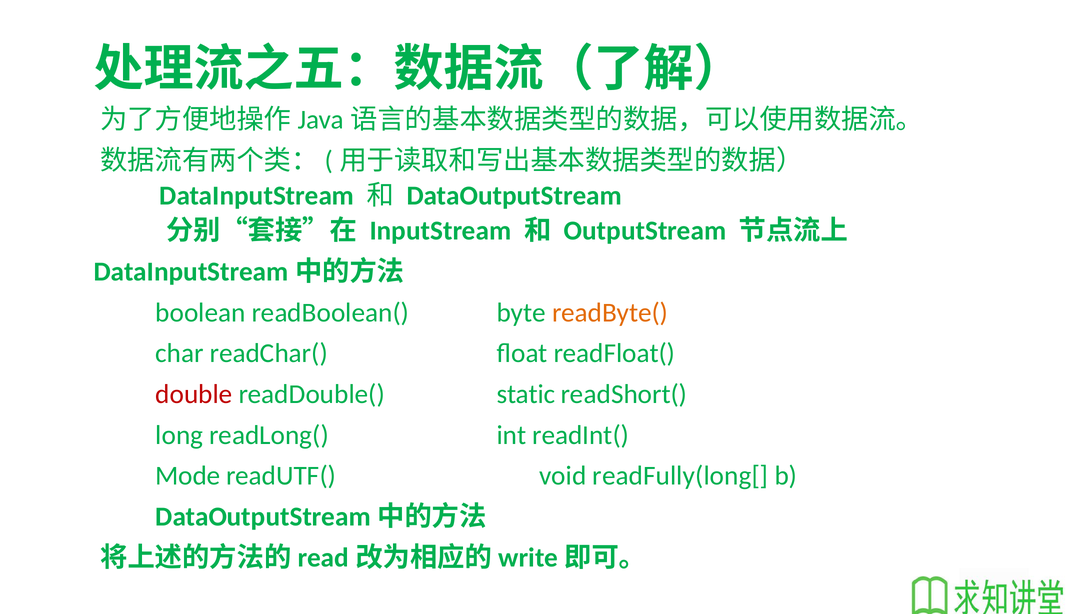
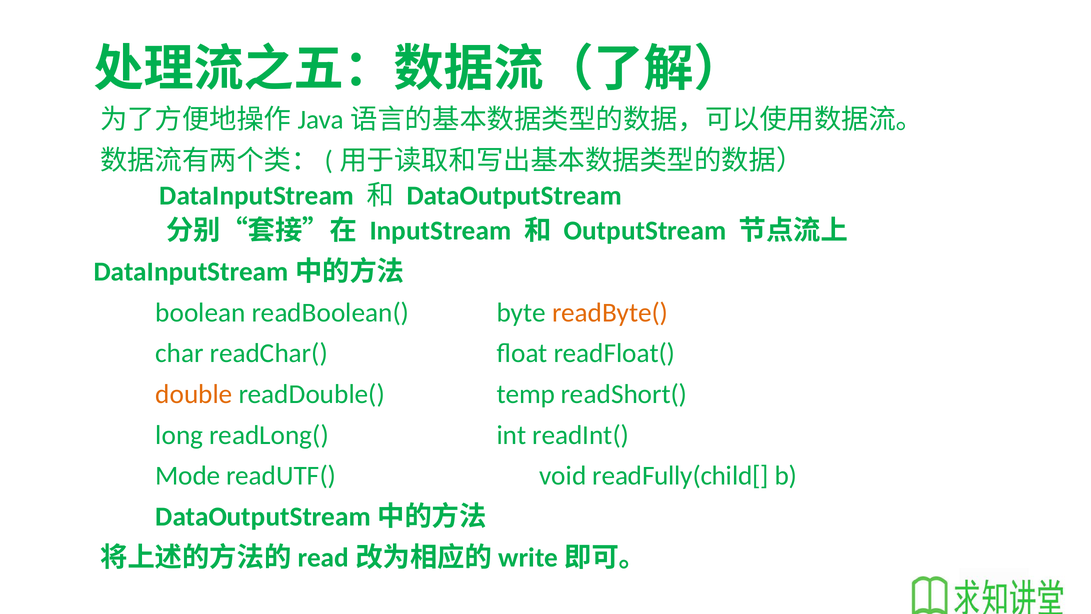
double colour: red -> orange (194, 394)
static: static -> temp (526, 394)
readFully(long[: readFully(long[ -> readFully(child[ (681, 476)
